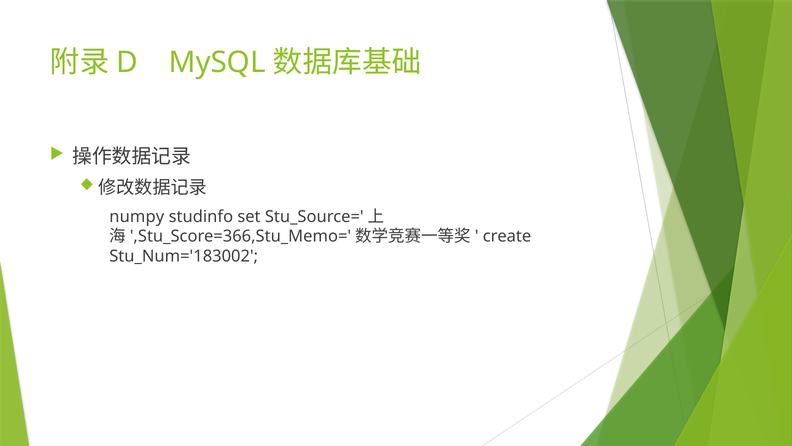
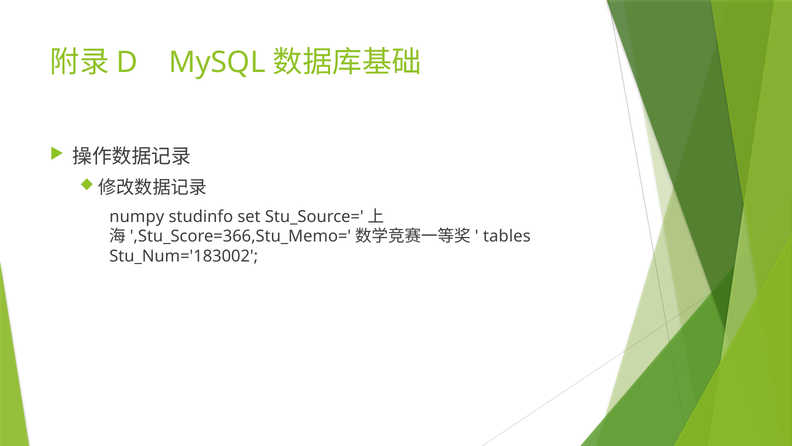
create: create -> tables (507, 236)
